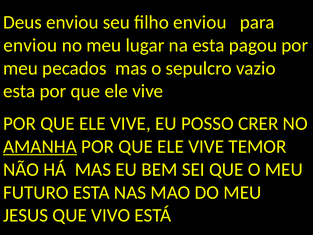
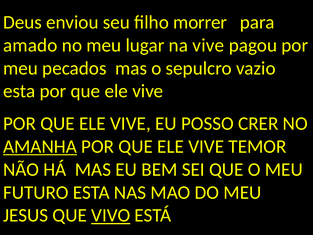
filho enviou: enviou -> morrer (200, 22)
enviou: enviou -> amado (30, 45)
na esta: esta -> vive (208, 45)
VIVO underline: none -> present (111, 215)
